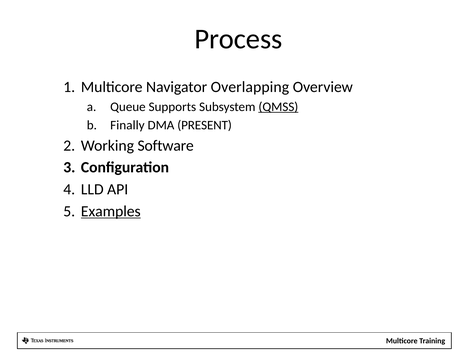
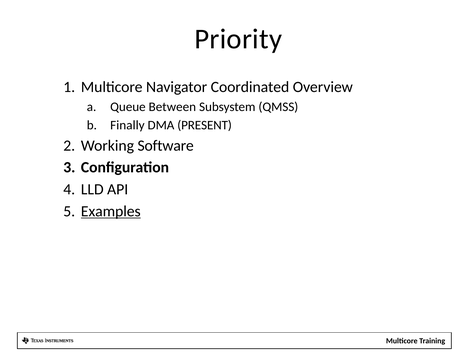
Process: Process -> Priority (238, 39)
Overlapping: Overlapping -> Coordinated (250, 87)
Supports: Supports -> Between (172, 107)
QMSS underline: present -> none (278, 107)
